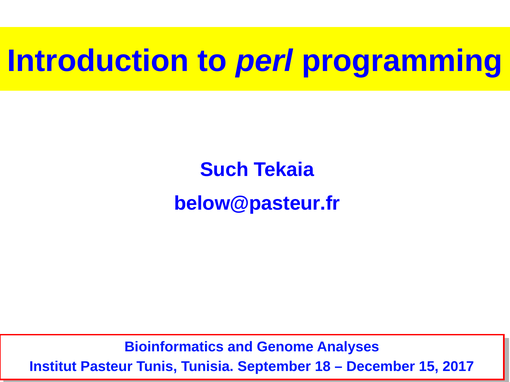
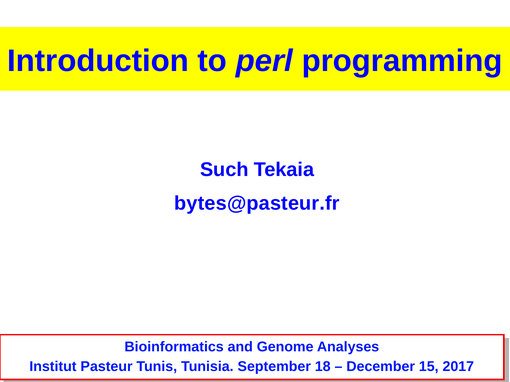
below@pasteur.fr: below@pasteur.fr -> bytes@pasteur.fr (257, 204)
